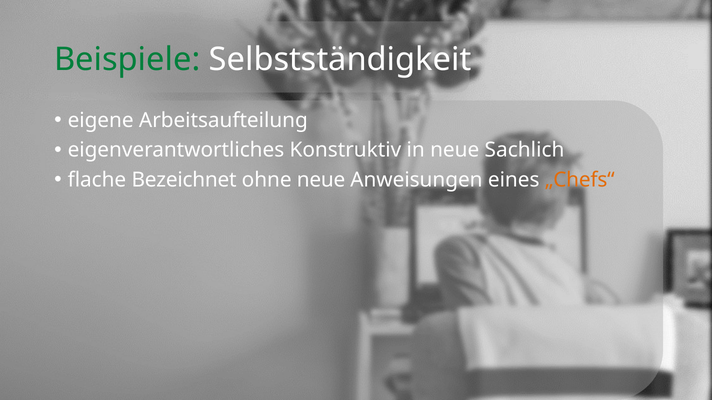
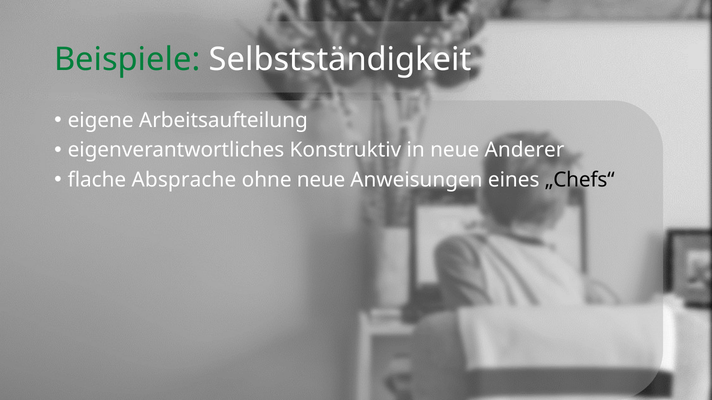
Sachlich: Sachlich -> Anderer (524, 150)
Bezeichnet: Bezeichnet -> Absprache (184, 180)
„Chefs“ colour: orange -> black (580, 180)
